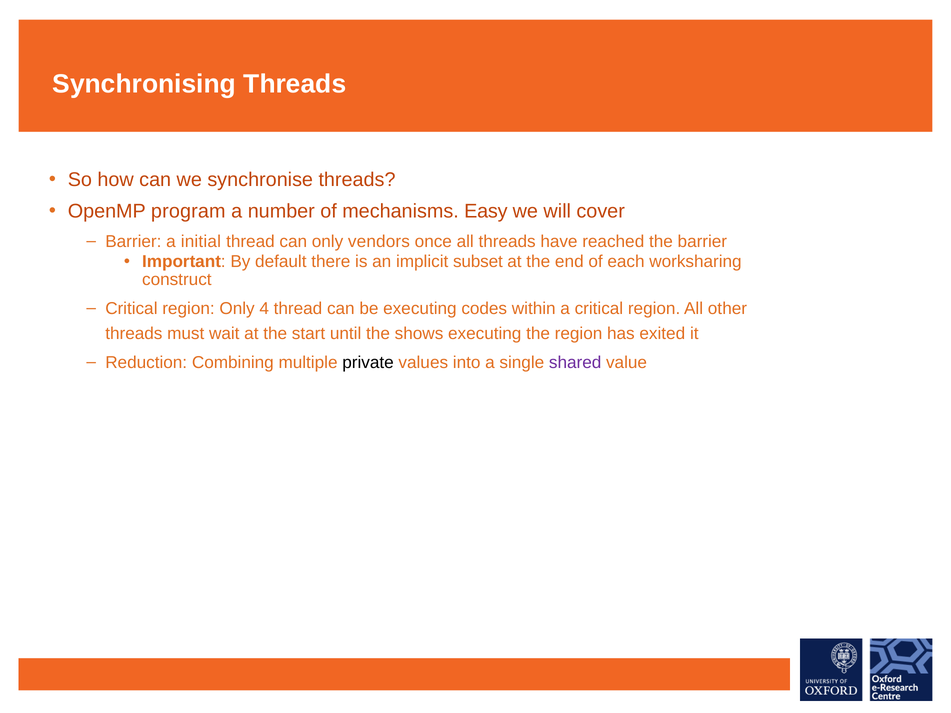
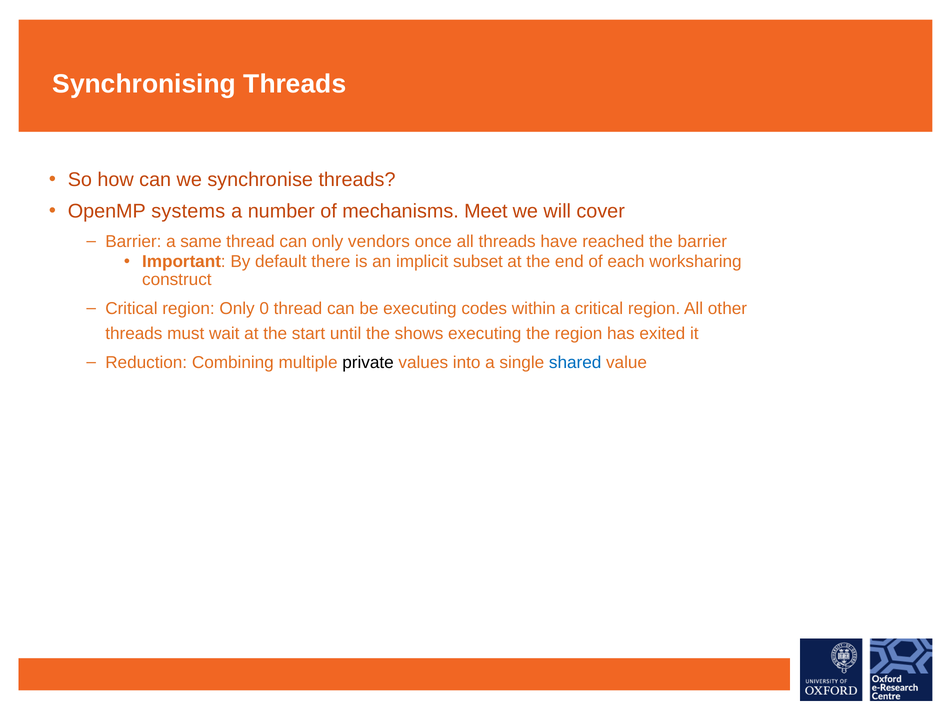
program: program -> systems (188, 211)
Easy: Easy -> Meet (486, 211)
initial: initial -> same (201, 242)
4: 4 -> 0 (264, 309)
shared colour: purple -> blue (575, 363)
